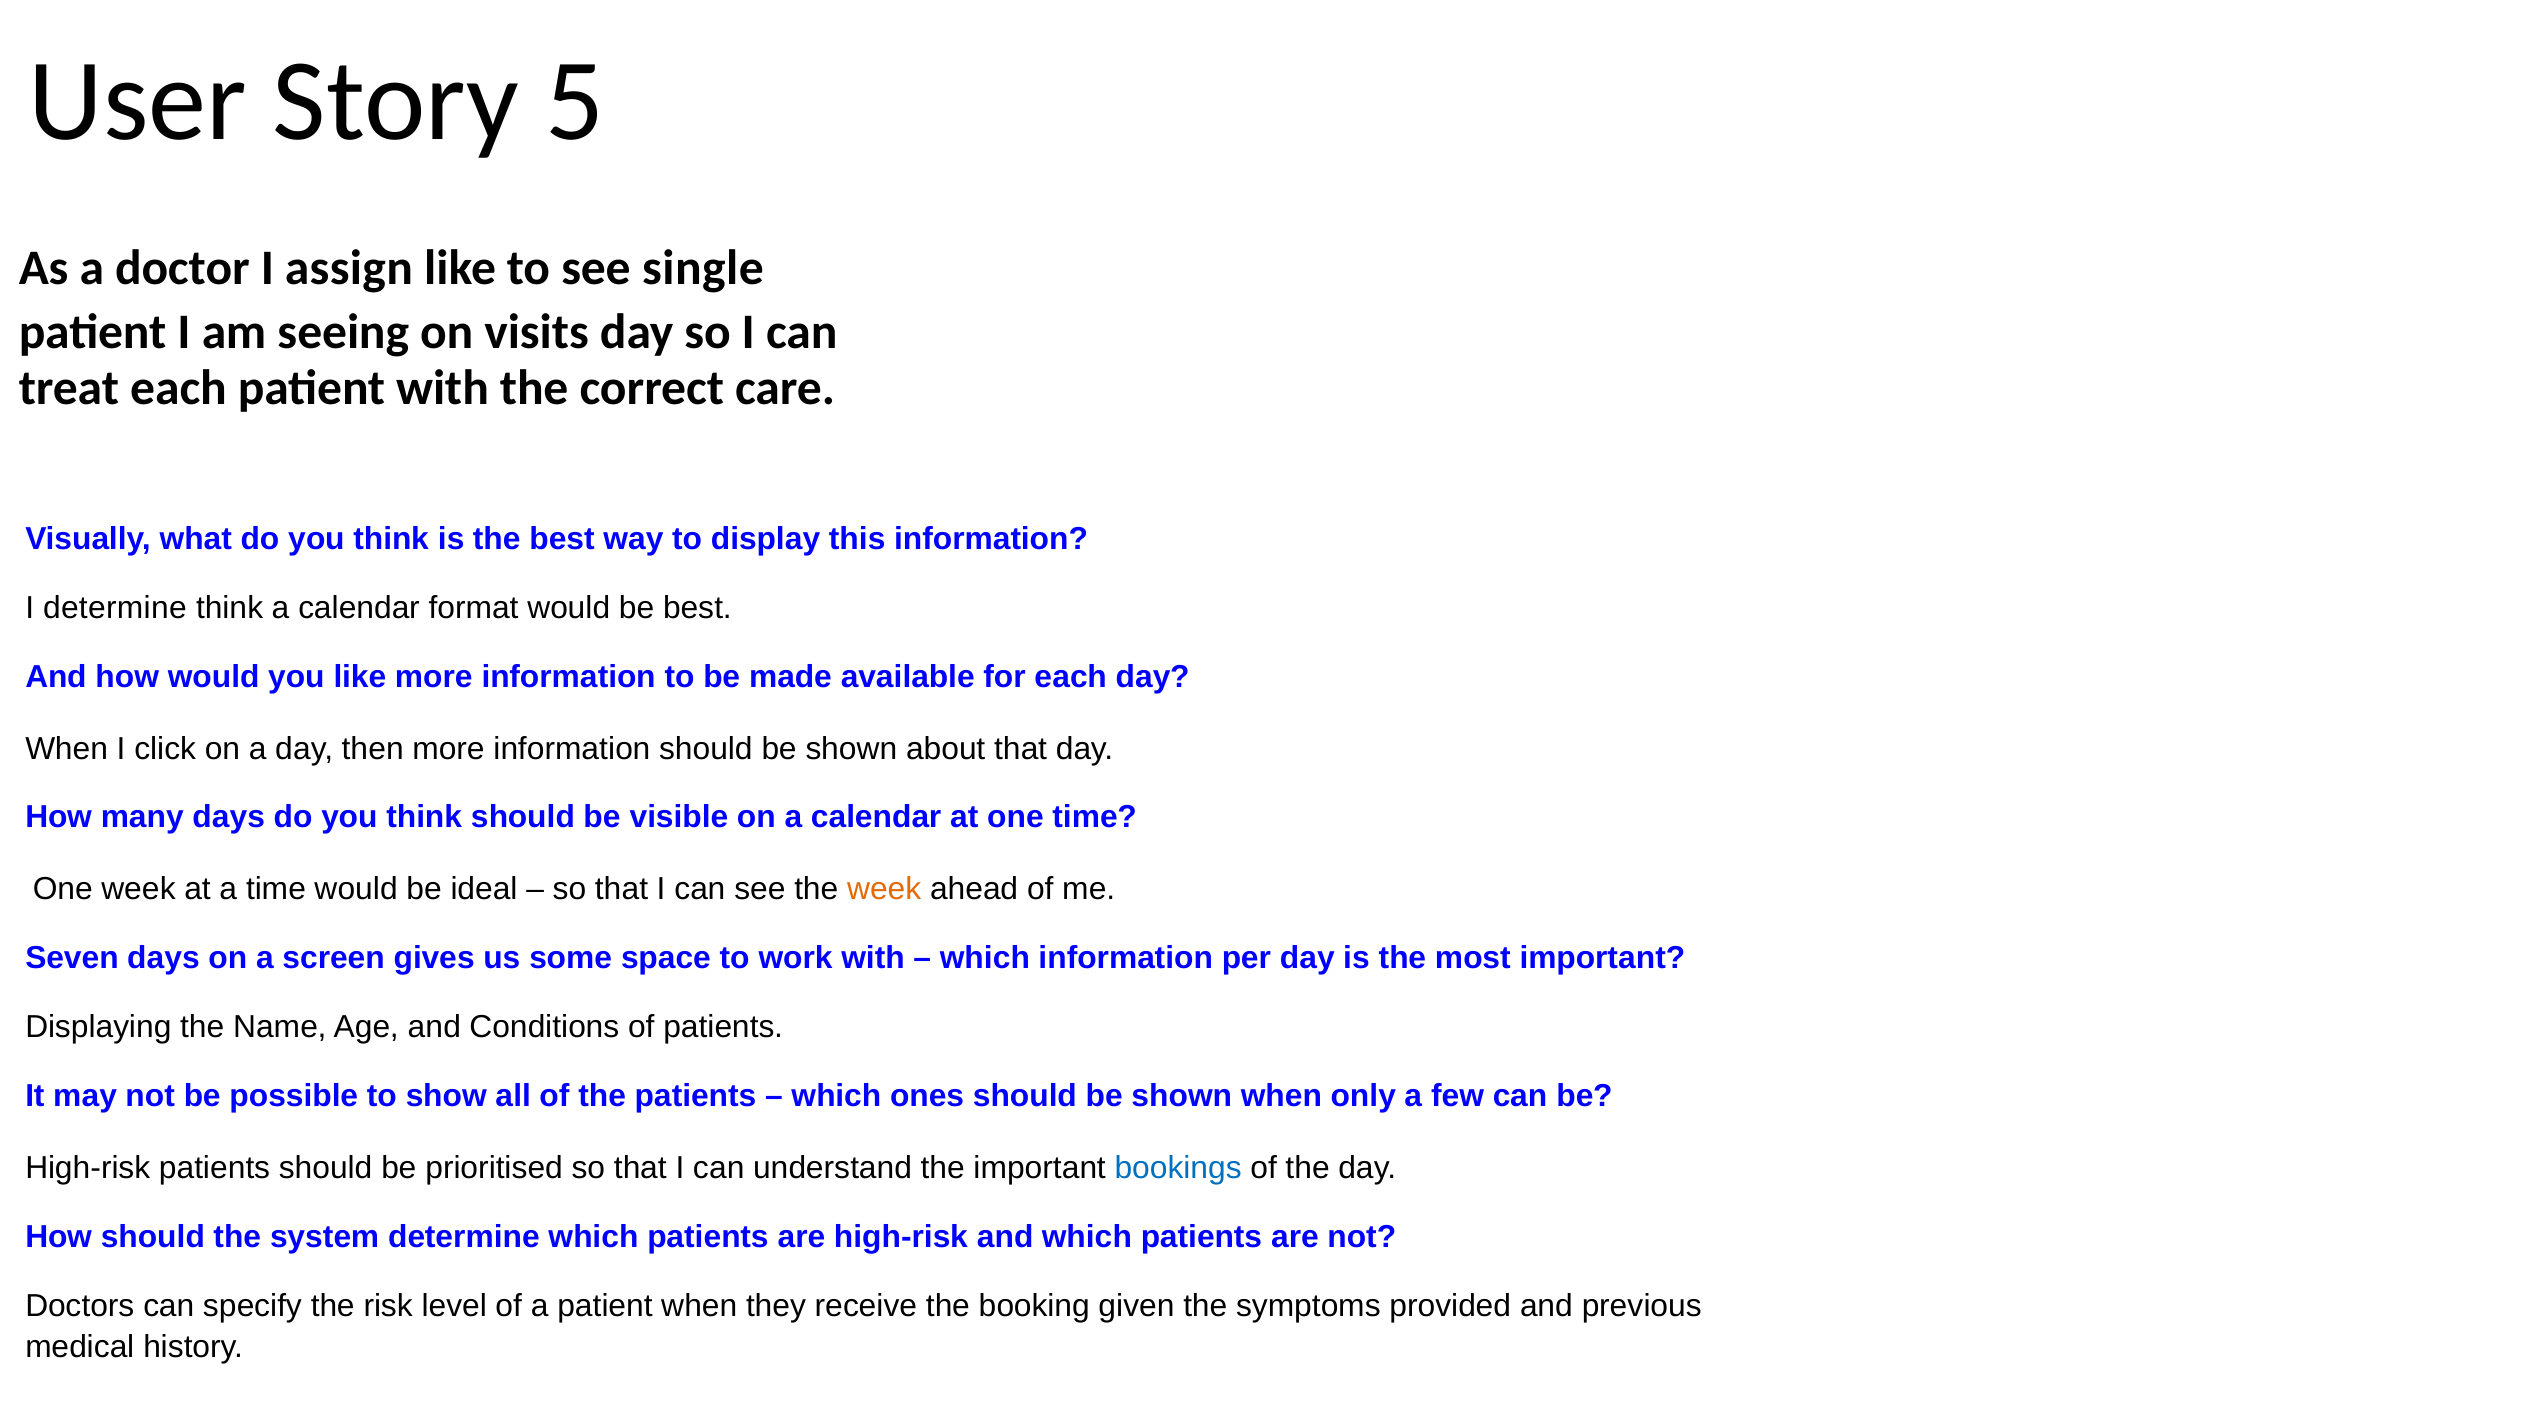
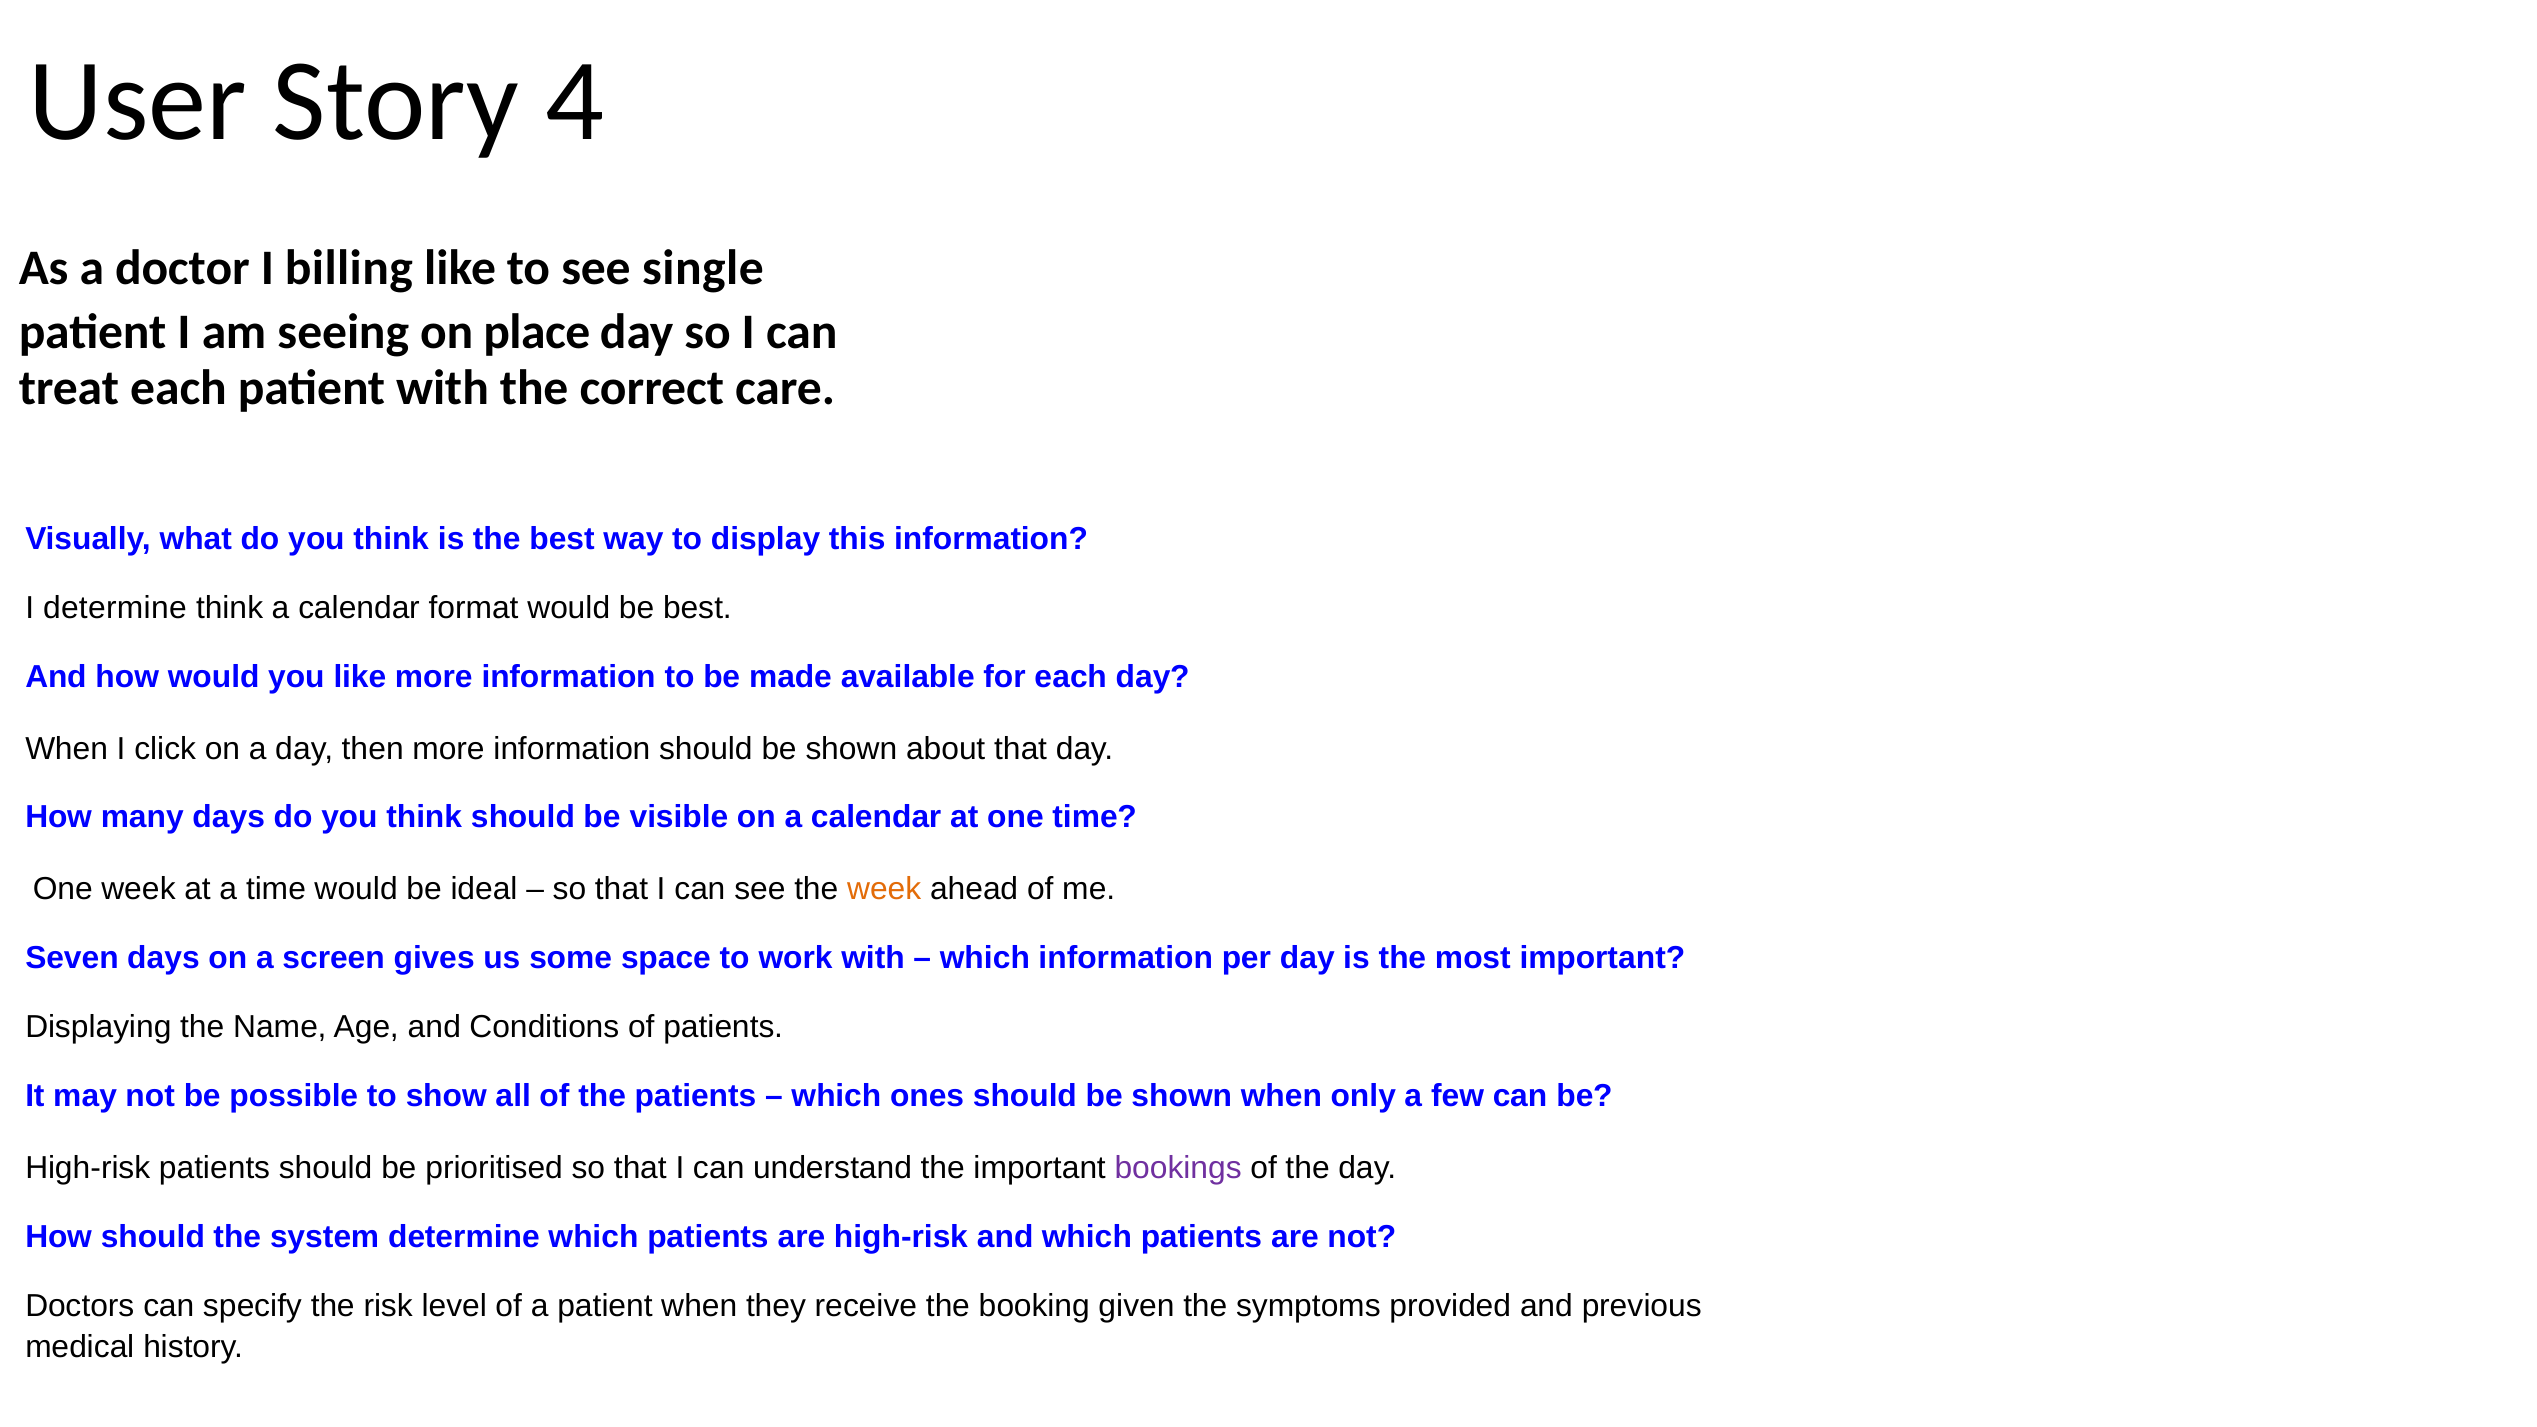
5: 5 -> 4 (574, 101)
assign: assign -> billing (349, 269)
visits: visits -> place (537, 332)
bookings colour: blue -> purple (1178, 1168)
